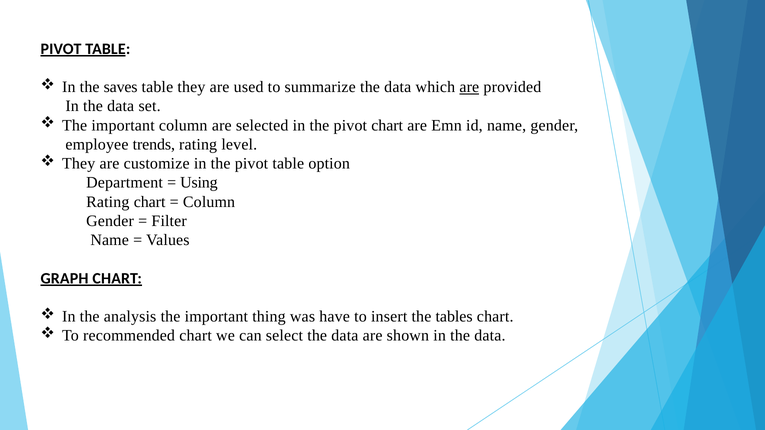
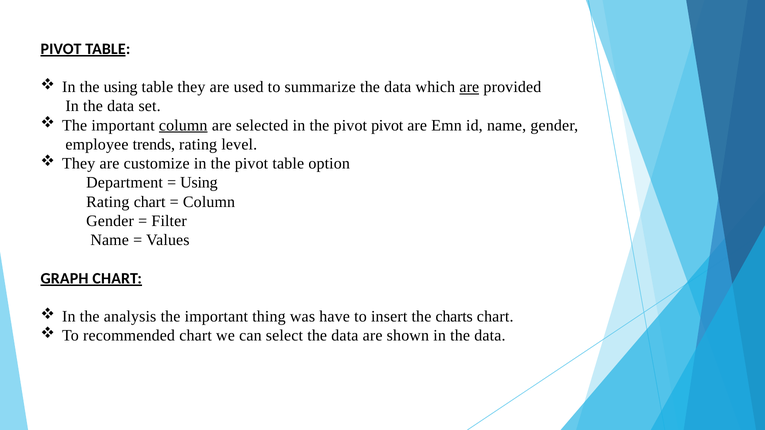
the saves: saves -> using (121, 87)
column underline: none -> present (183, 125)
pivot chart: chart -> pivot (387, 125)
tables: tables -> charts (454, 317)
